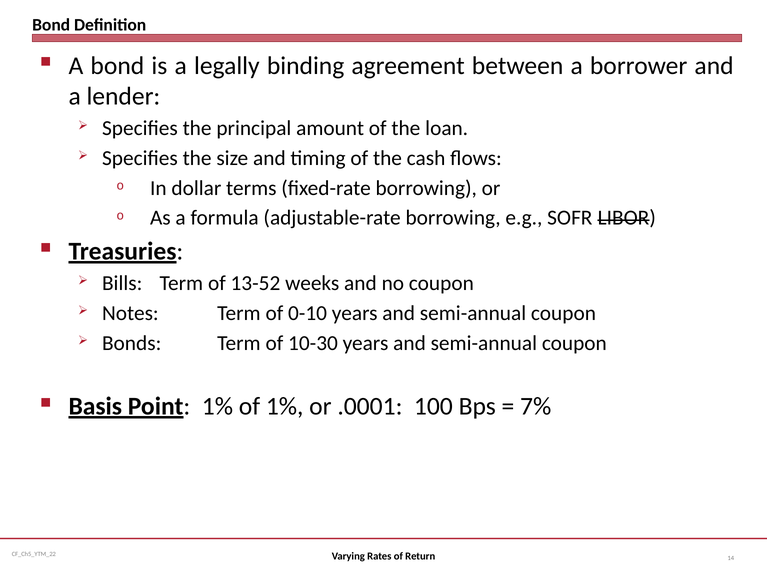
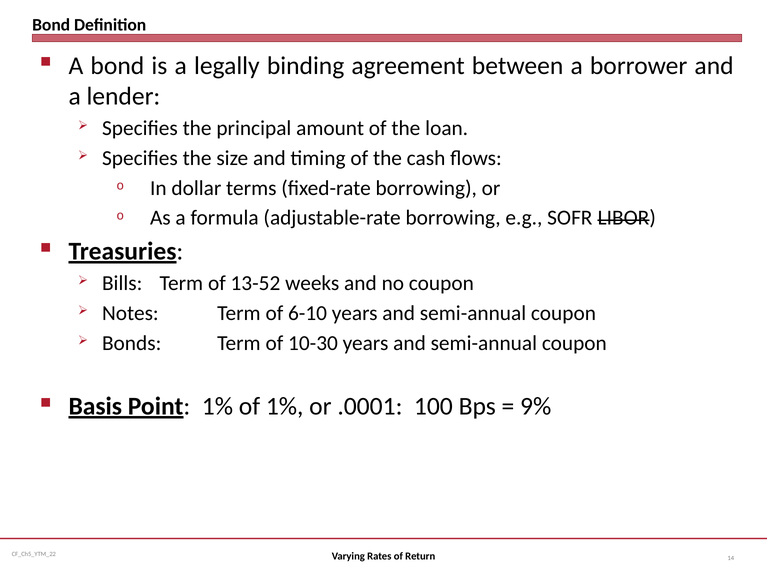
0-10: 0-10 -> 6-10 (308, 313)
7%: 7% -> 9% (536, 407)
